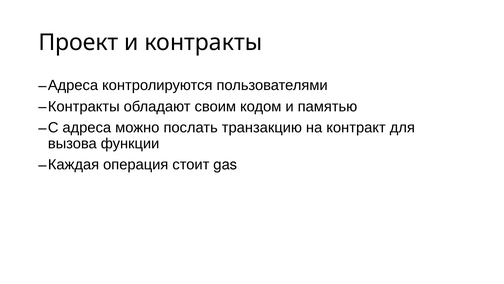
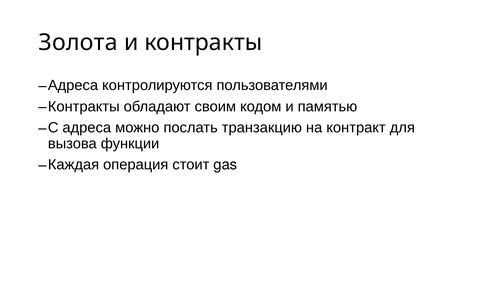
Проект: Проект -> Золота (78, 42)
